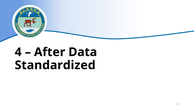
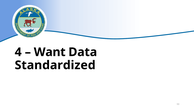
After: After -> Want (50, 52)
